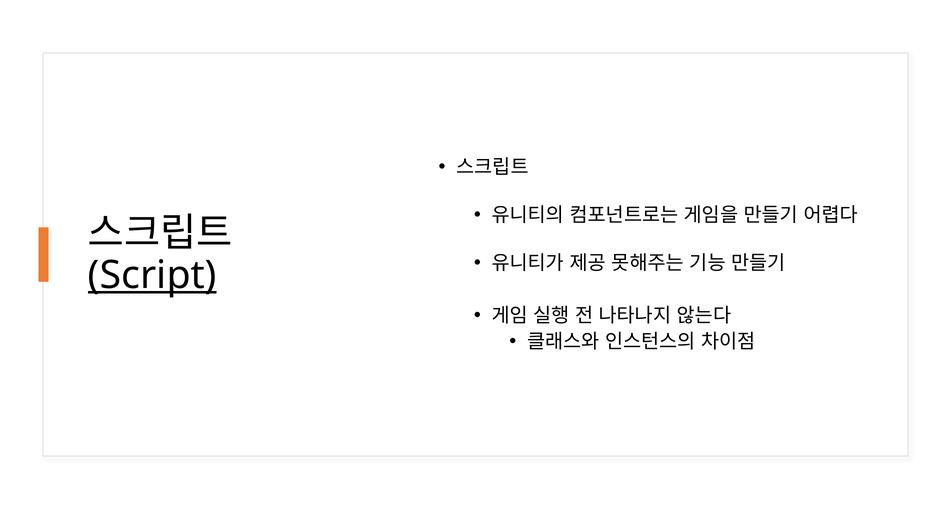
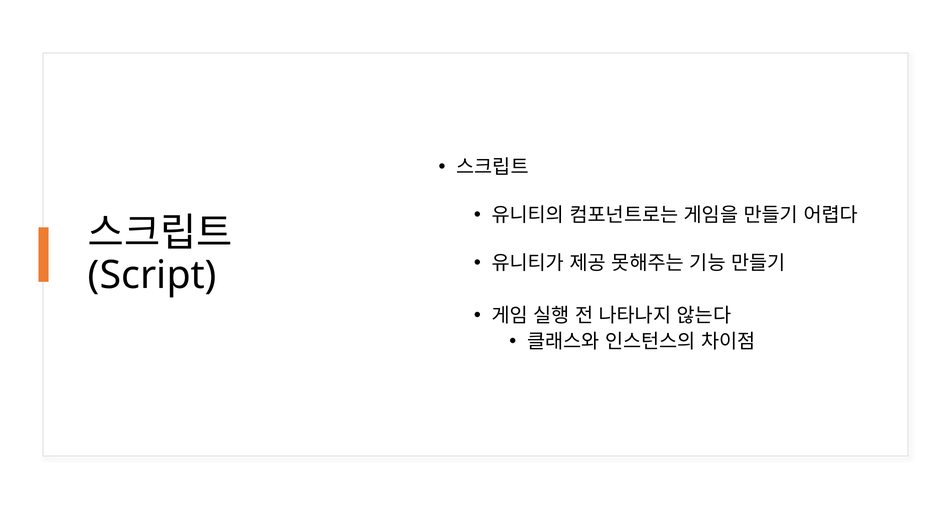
Script underline: present -> none (152, 275)
